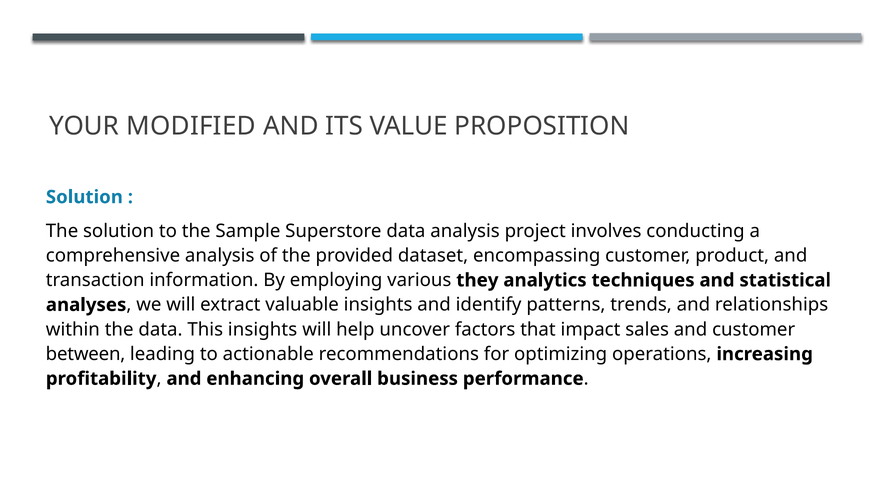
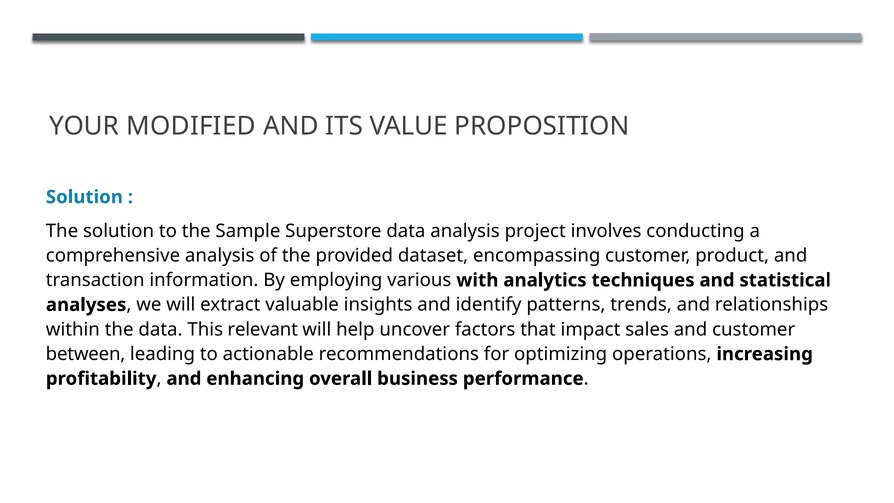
they: they -> with (477, 280)
This insights: insights -> relevant (263, 329)
